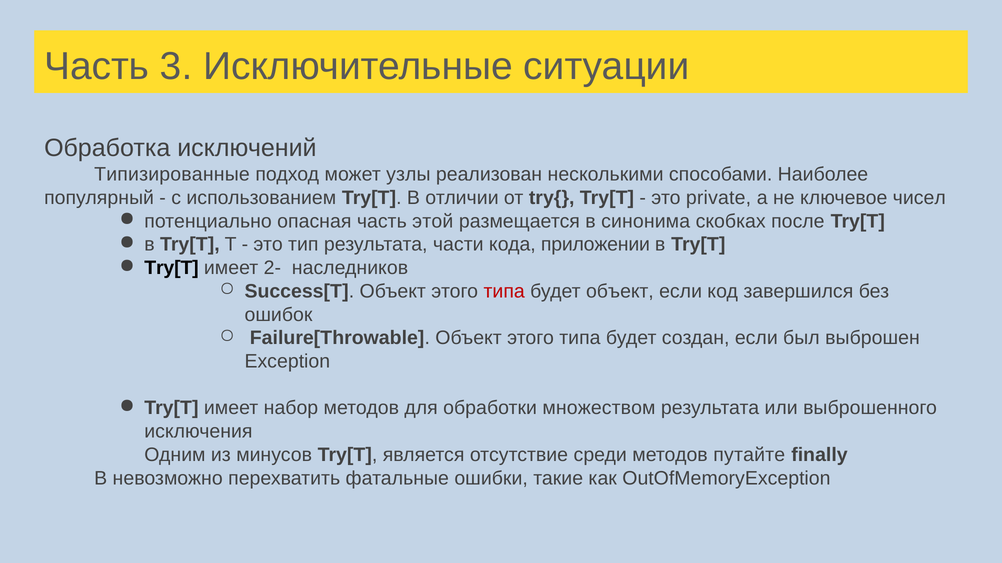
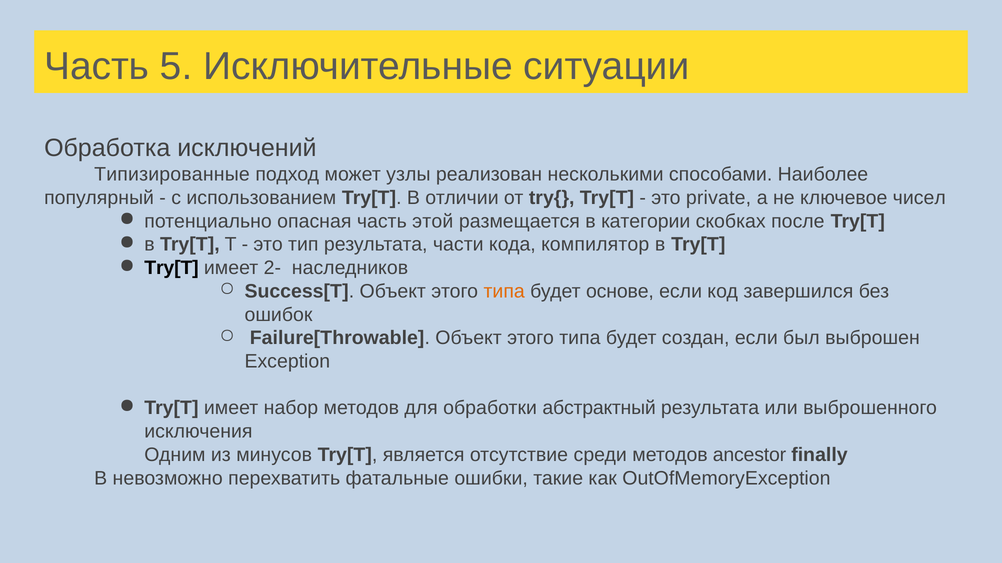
3: 3 -> 5 (176, 66)
синонима: синонима -> категории (646, 221)
приложении: приложении -> компилятор (595, 245)
типа colour: red -> orange (504, 292)
будет объект: объект -> основе (620, 292)
множеством: множеством -> абстрактный (599, 409)
путайте: путайте -> ancestor (749, 455)
